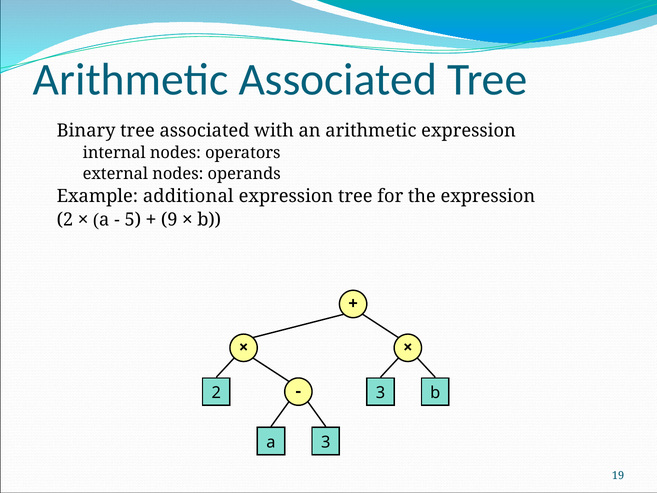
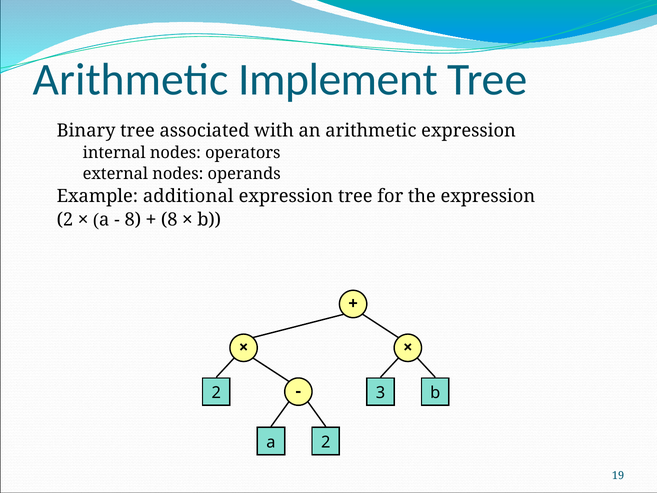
Arithmetic Associated: Associated -> Implement (338, 80)
5: 5 -> 8 (133, 220)
9: 9 -> 8 (169, 220)
a 3: 3 -> 2 (326, 442)
